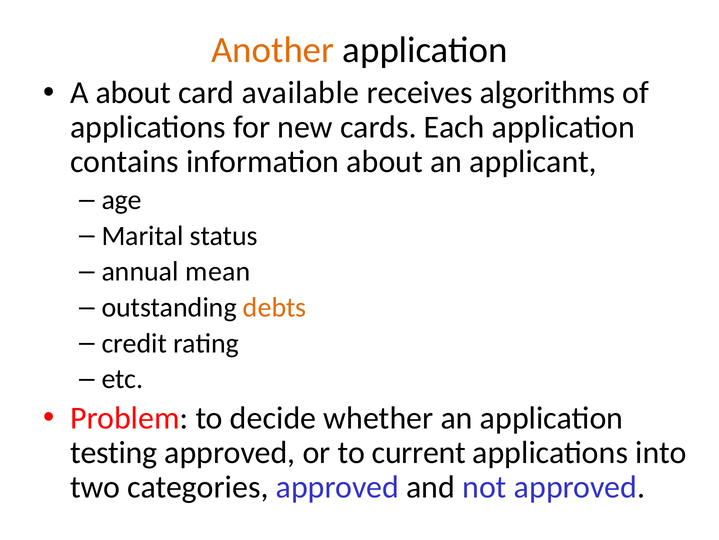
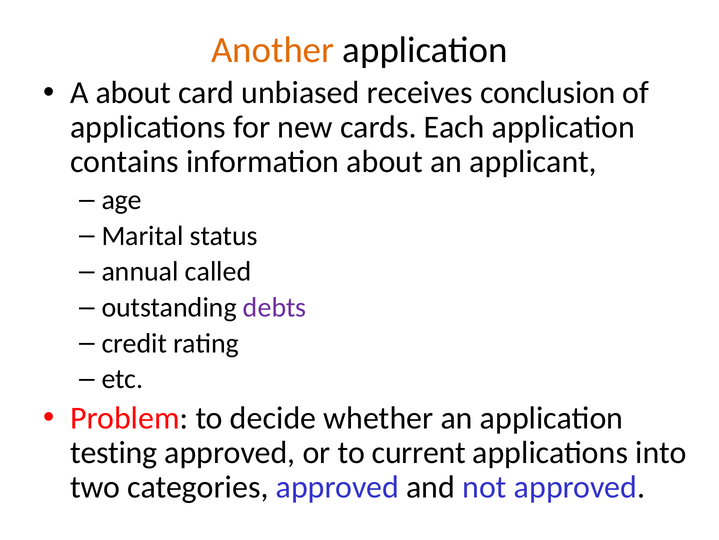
available: available -> unbiased (300, 93)
algorithms: algorithms -> conclusion (548, 93)
mean: mean -> called (218, 271)
debts colour: orange -> purple (275, 307)
